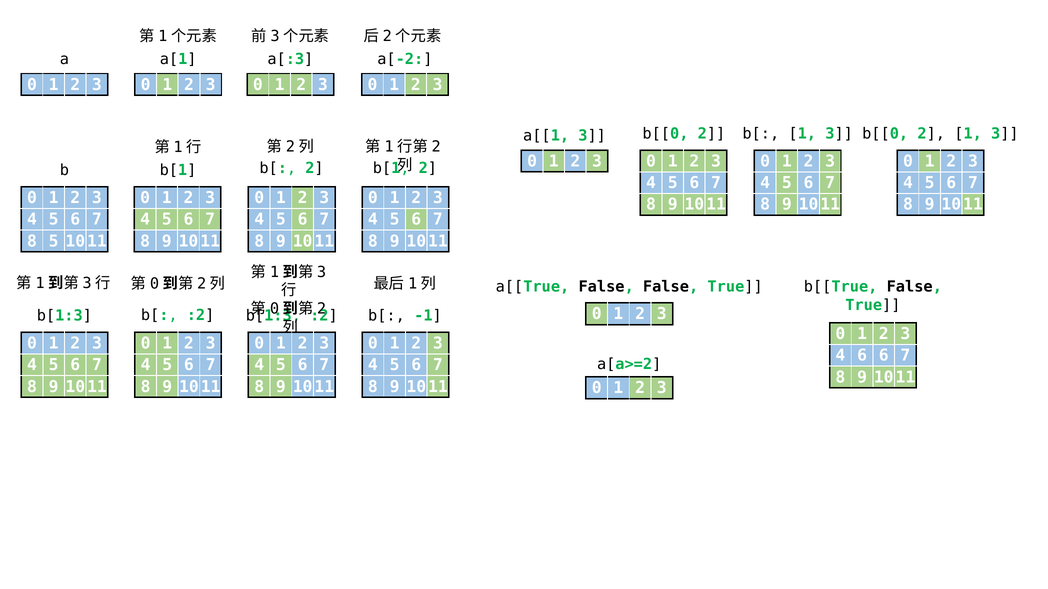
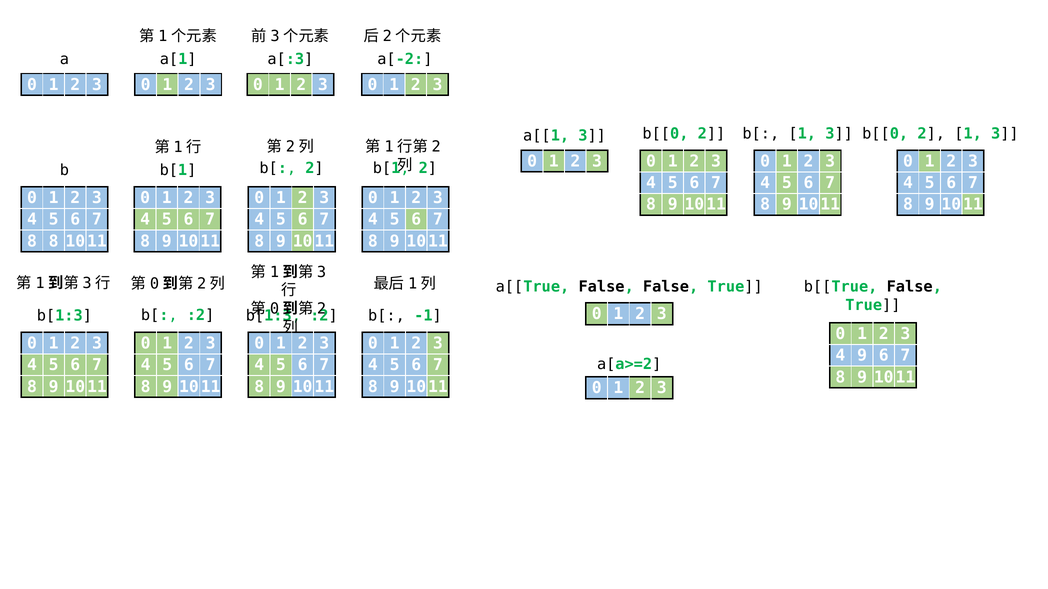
8 5: 5 -> 8 (54, 241)
4 6: 6 -> 9 (862, 356)
